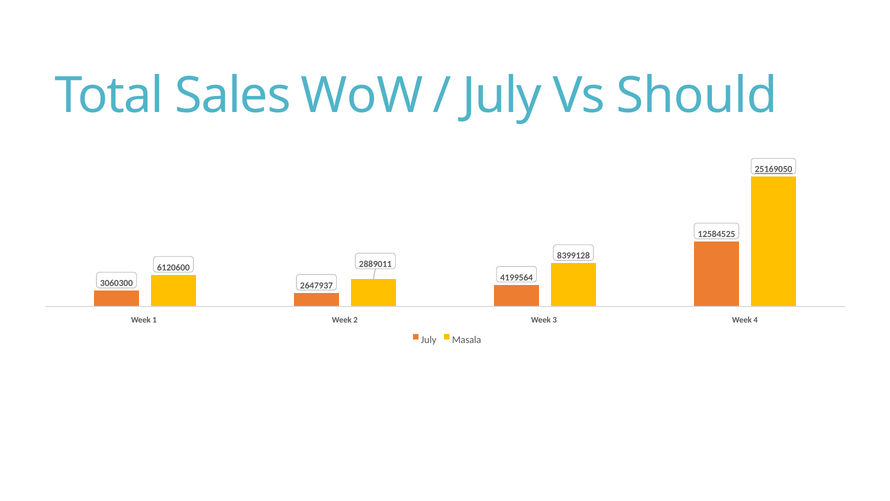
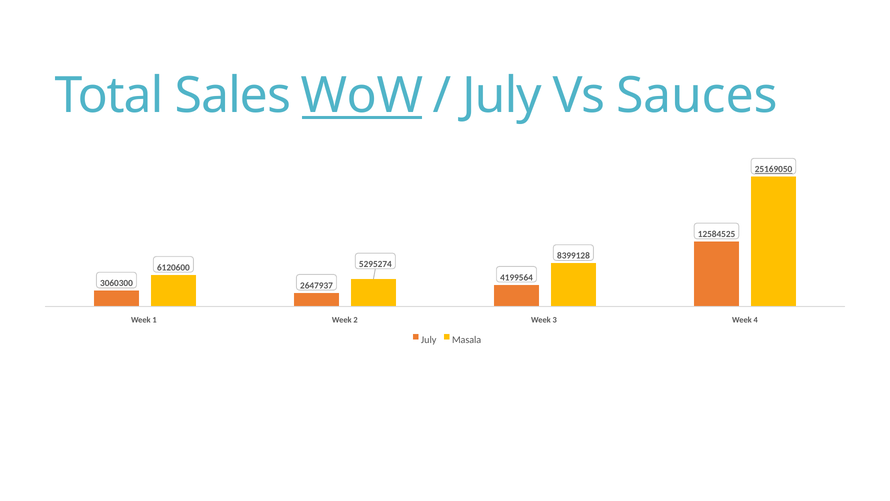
WoW underline: none -> present (362, 96)
Should: Should -> Sauces (697, 96)
2889011: 2889011 -> 5295274 (375, 264)
